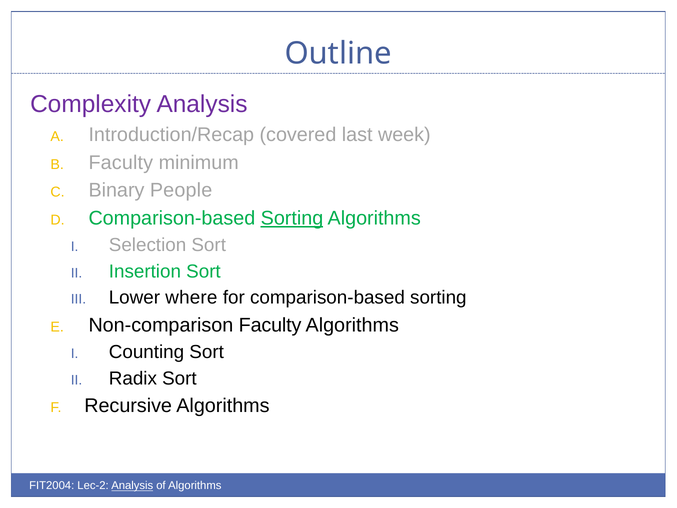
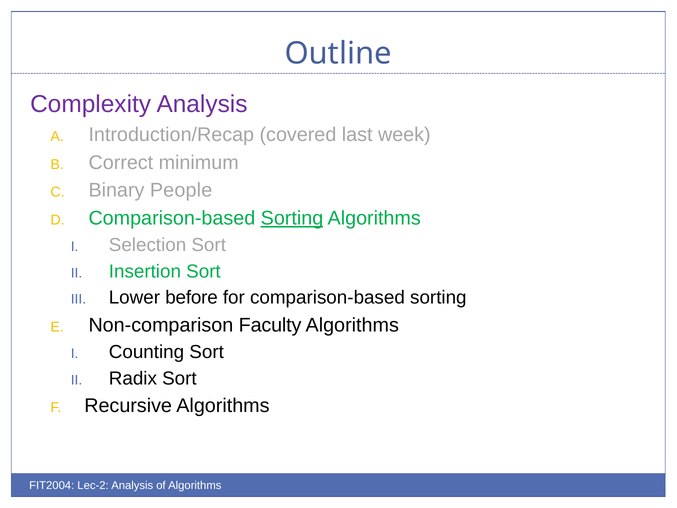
Faculty: Faculty -> Correct (121, 162)
where: where -> before (192, 298)
Analysis underline: present -> none (132, 486)
